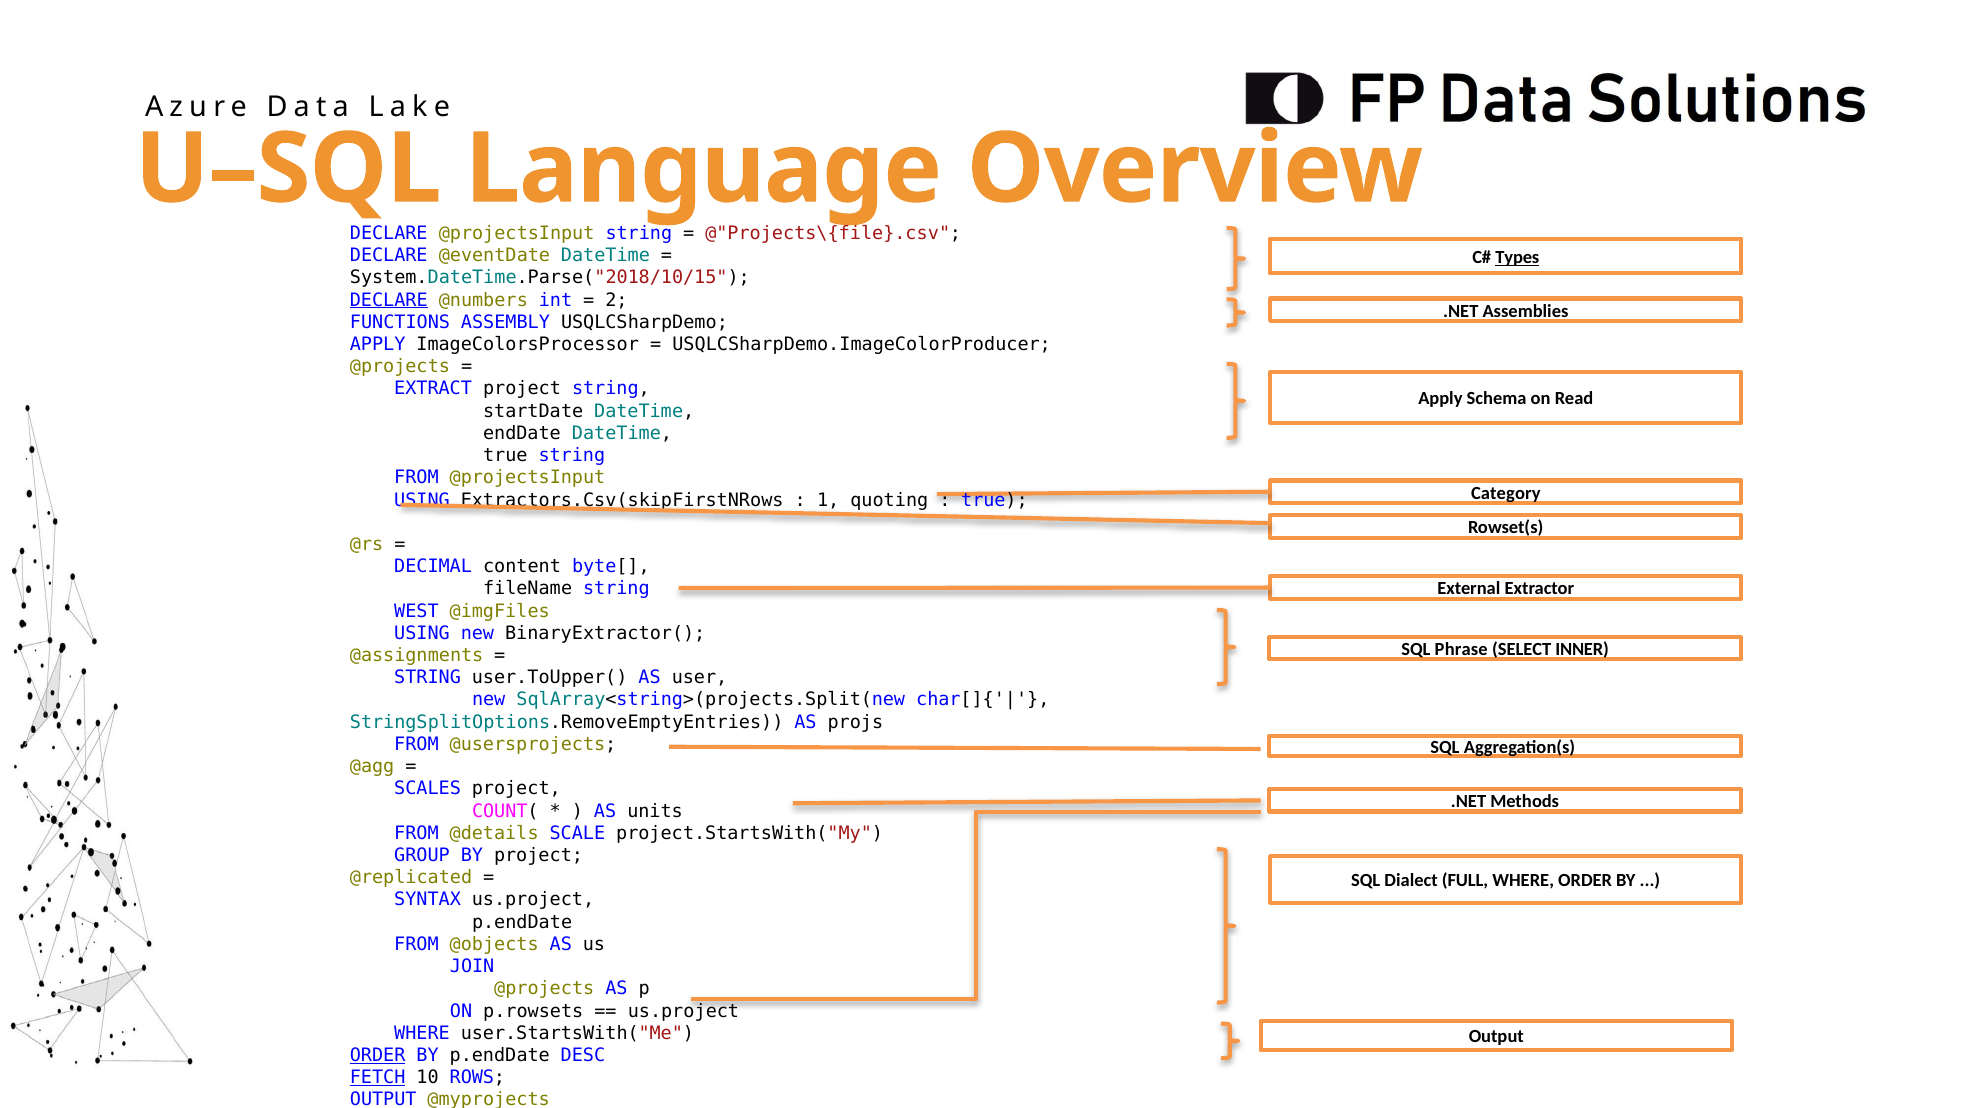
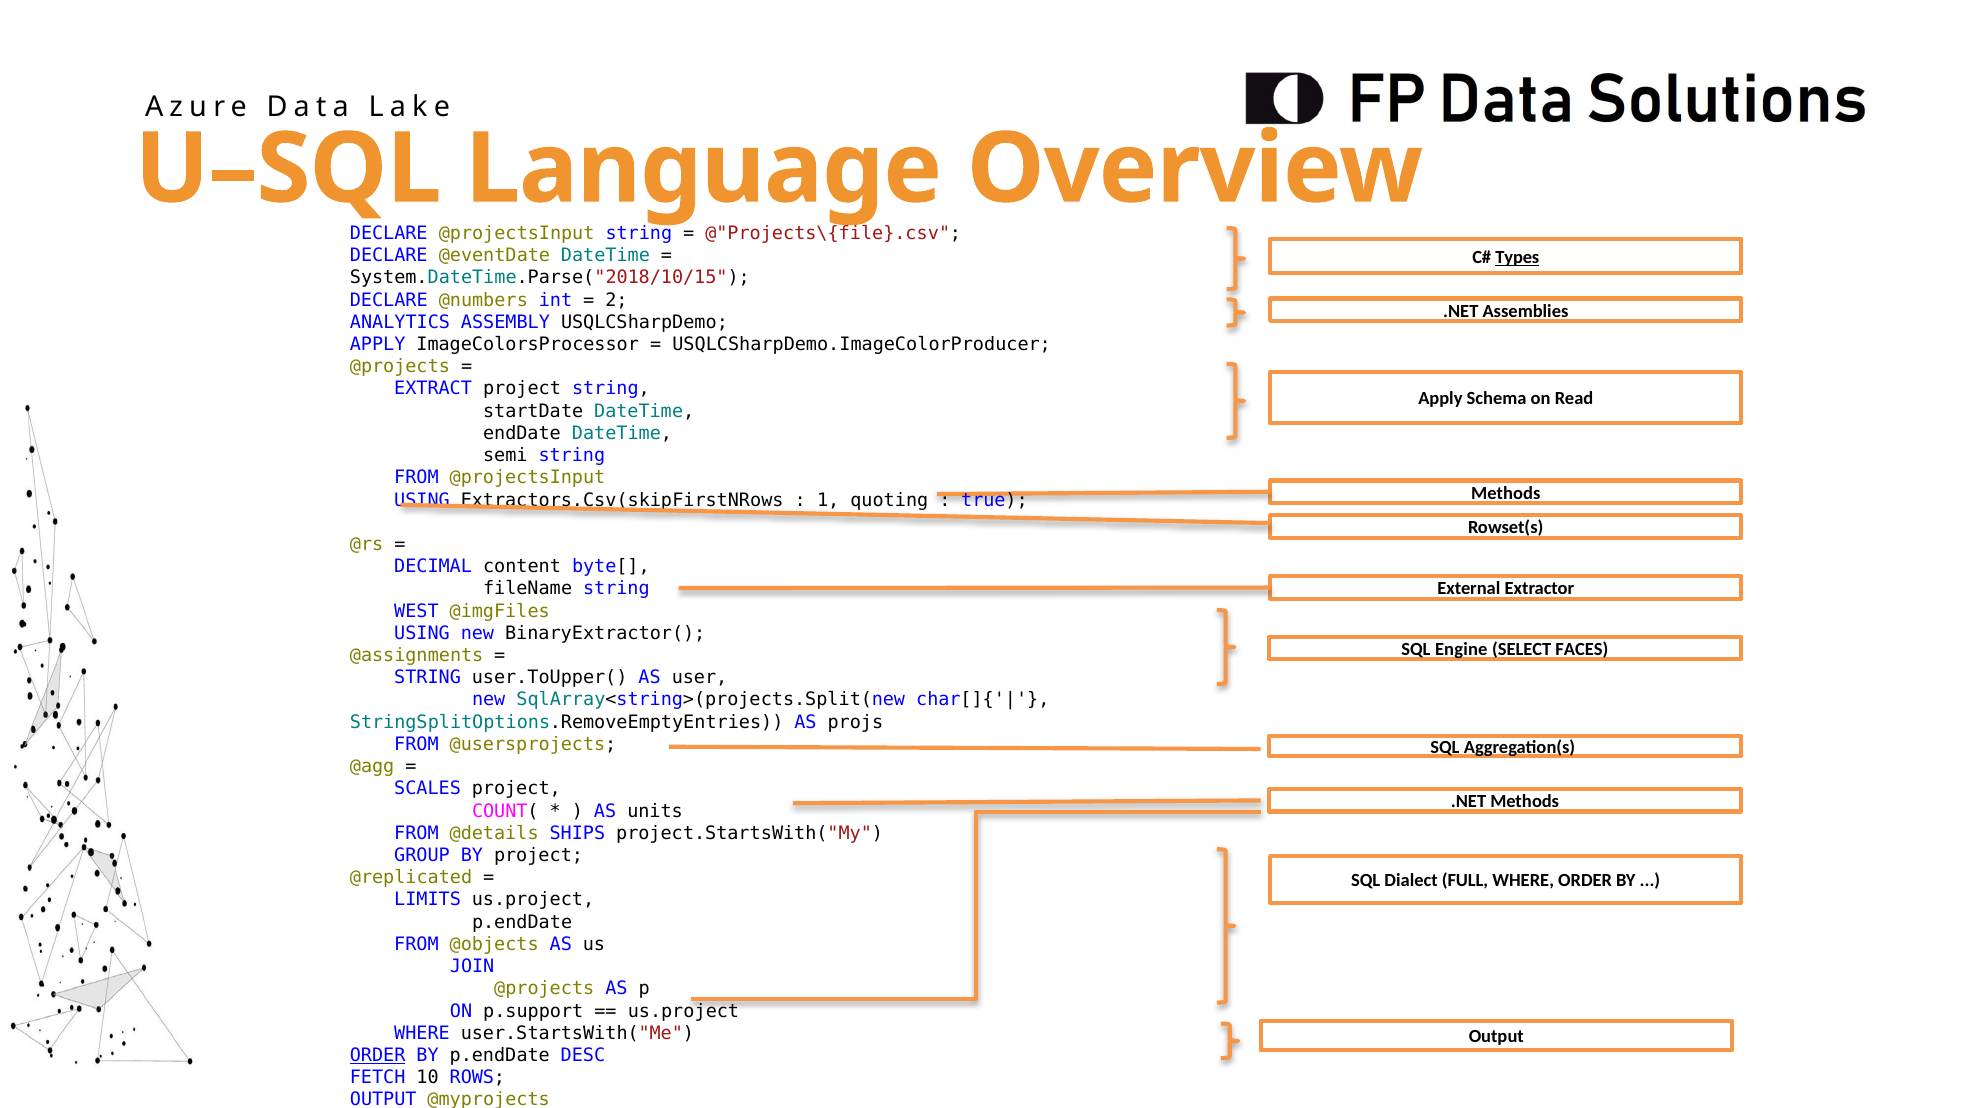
DECLARE underline: present -> none (389, 300)
FUNCTIONS: FUNCTIONS -> ANALYTICS (400, 322)
true: true -> semi (505, 456)
Category: Category -> Methods (1506, 493)
Phrase: Phrase -> Engine (1461, 650)
INNER: INNER -> FACES (1582, 650)
SCALE: SCALE -> SHIPS (577, 833)
SYNTAX: SYNTAX -> LIMITS (428, 900)
p.rowsets: p.rowsets -> p.support (533, 1011)
FETCH underline: present -> none (378, 1078)
